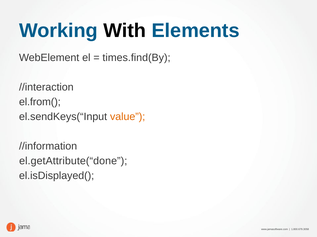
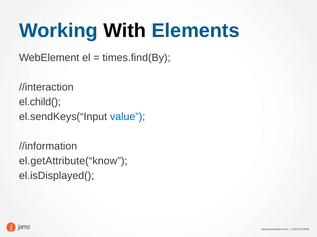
el.from(: el.from( -> el.child( (40, 102)
value colour: orange -> blue (128, 117)
el.getAttribute(“done: el.getAttribute(“done -> el.getAttribute(“know (73, 161)
